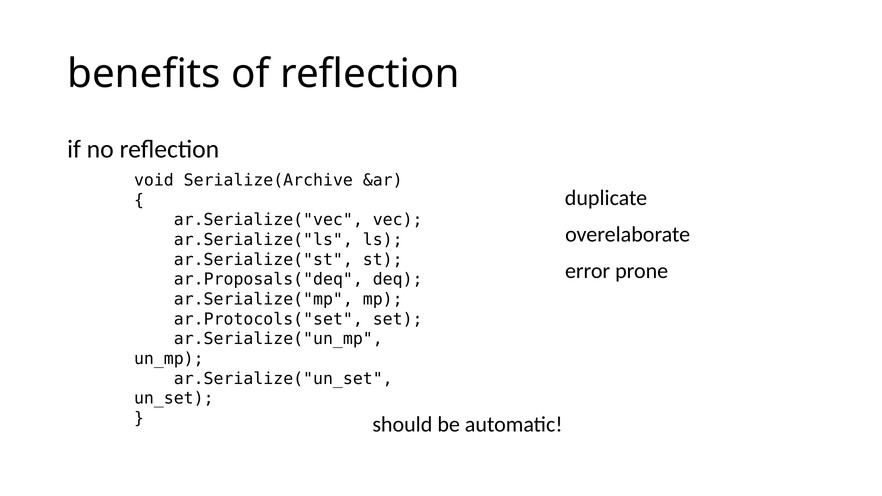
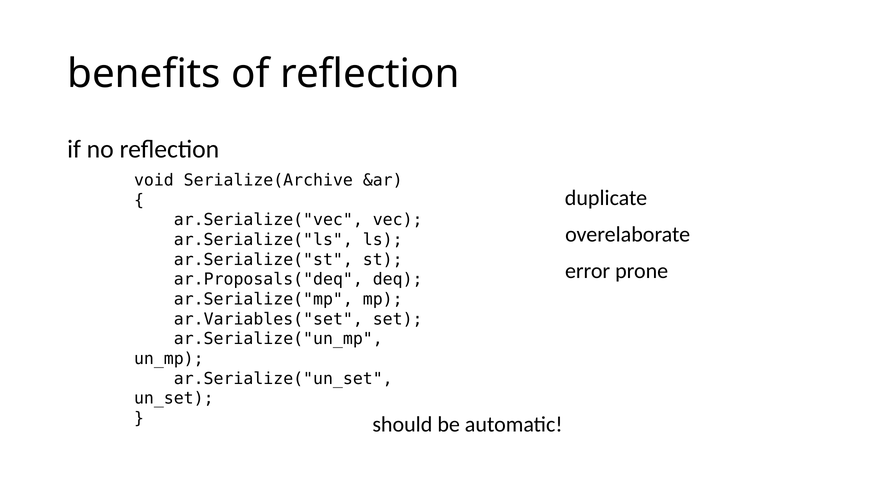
ar.Protocols("set: ar.Protocols("set -> ar.Variables("set (268, 319)
